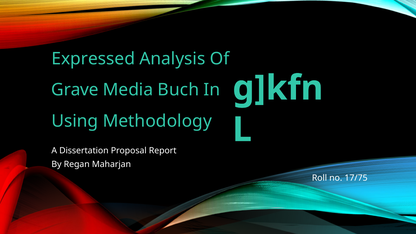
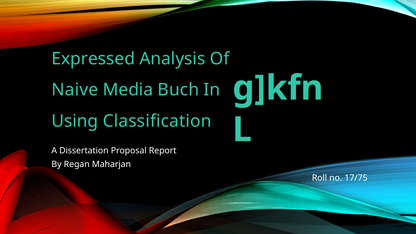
Grave: Grave -> Naive (75, 90)
Methodology: Methodology -> Classification (157, 121)
